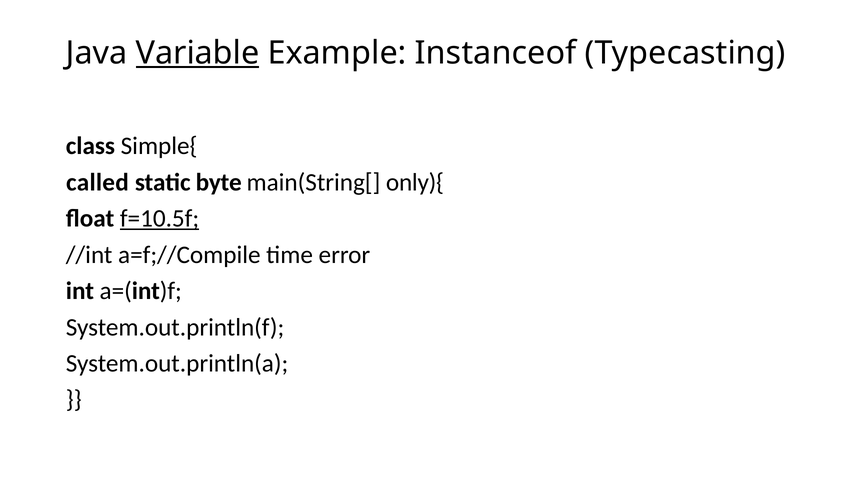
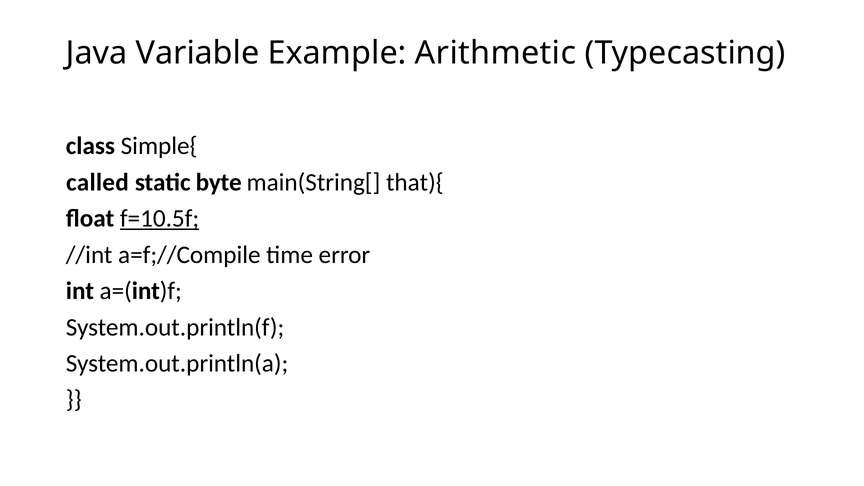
Variable underline: present -> none (198, 53)
Instanceof: Instanceof -> Arithmetic (495, 53)
only){: only){ -> that){ (415, 182)
